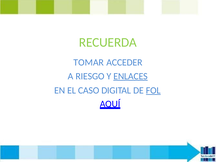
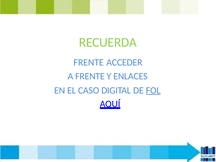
TOMAR: TOMAR -> FRENTE (89, 62)
A RIESGO: RIESGO -> FRENTE (90, 76)
ENLACES underline: present -> none (131, 76)
